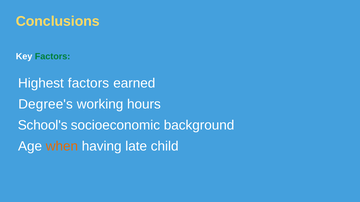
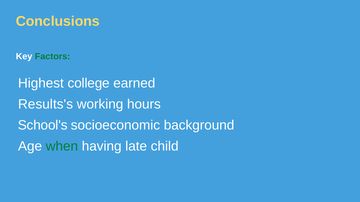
Highest factors: factors -> college (89, 83)
Degree's: Degree's -> Results's (46, 104)
when colour: orange -> green (62, 147)
